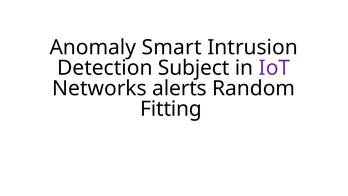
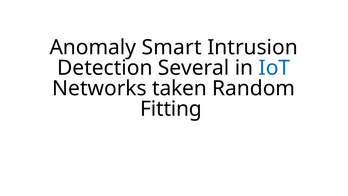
Subject: Subject -> Several (194, 68)
IoT colour: purple -> blue (274, 68)
alerts: alerts -> taken (180, 88)
